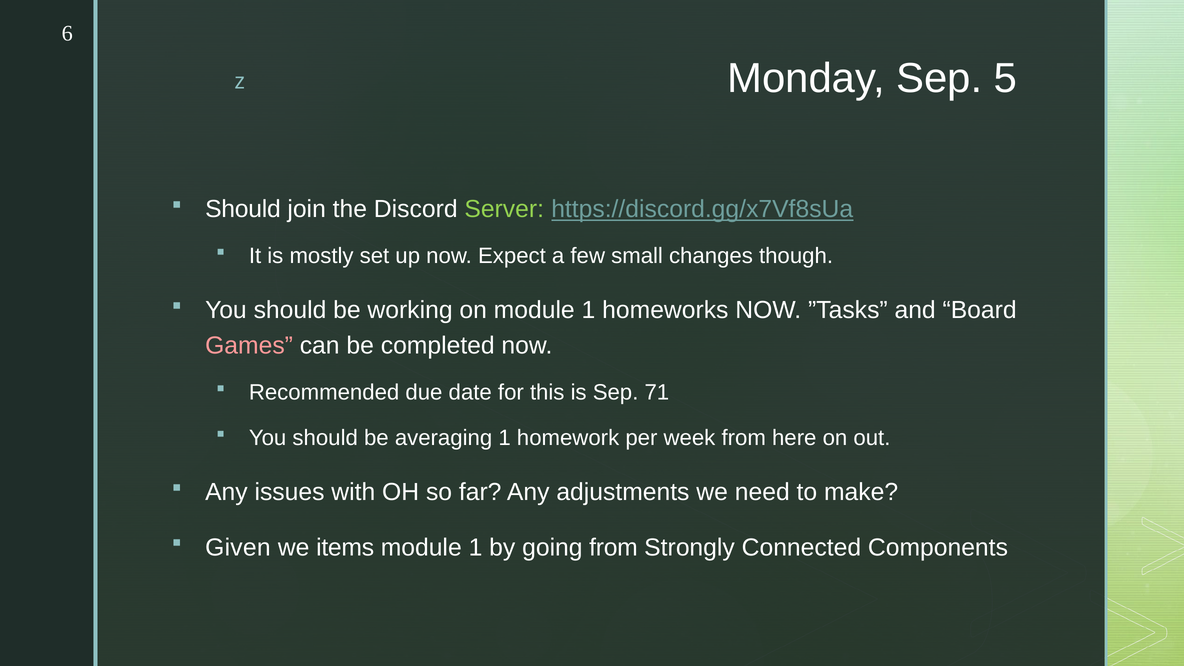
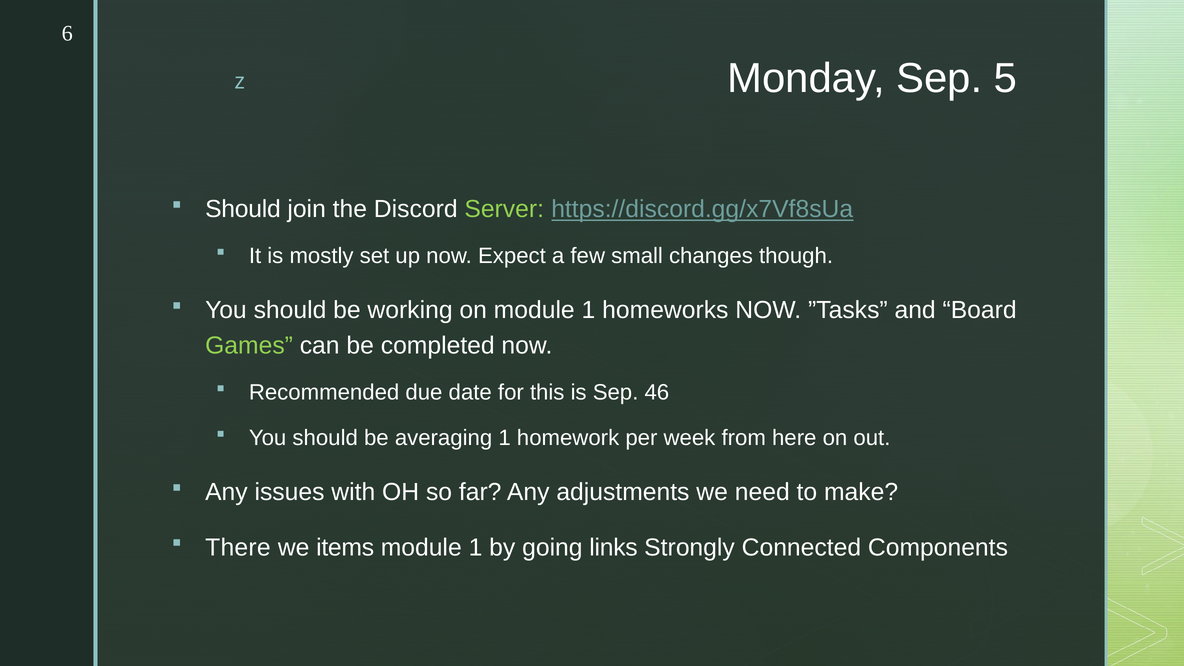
Games colour: pink -> light green (249, 346)
71: 71 -> 46 (657, 393)
Given: Given -> There (238, 547)
going from: from -> links (614, 547)
